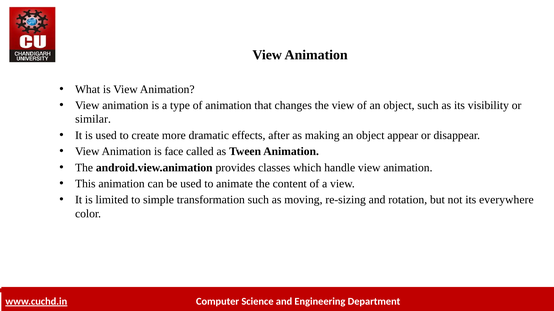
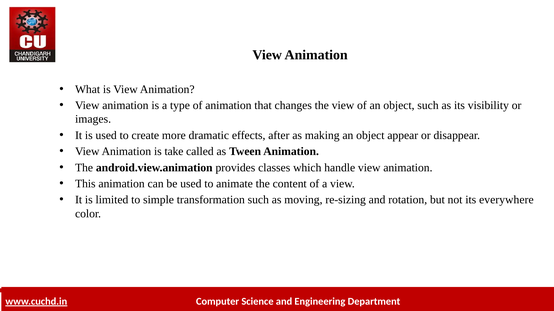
similar: similar -> images (93, 119)
face: face -> take (174, 152)
